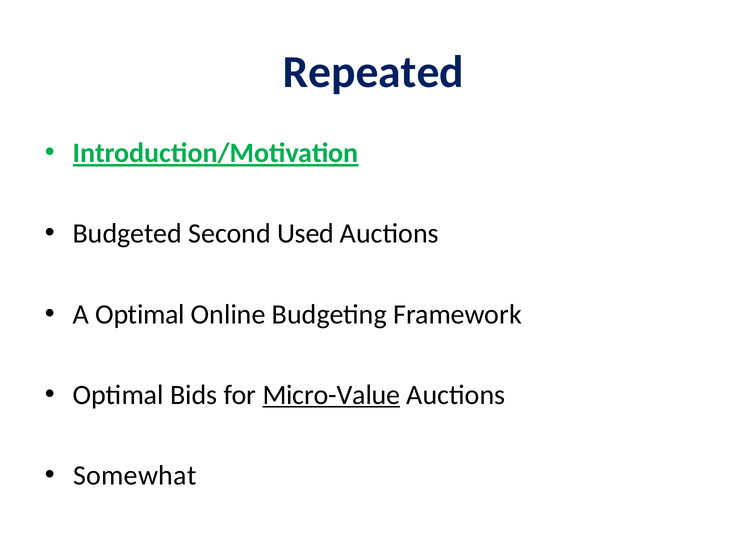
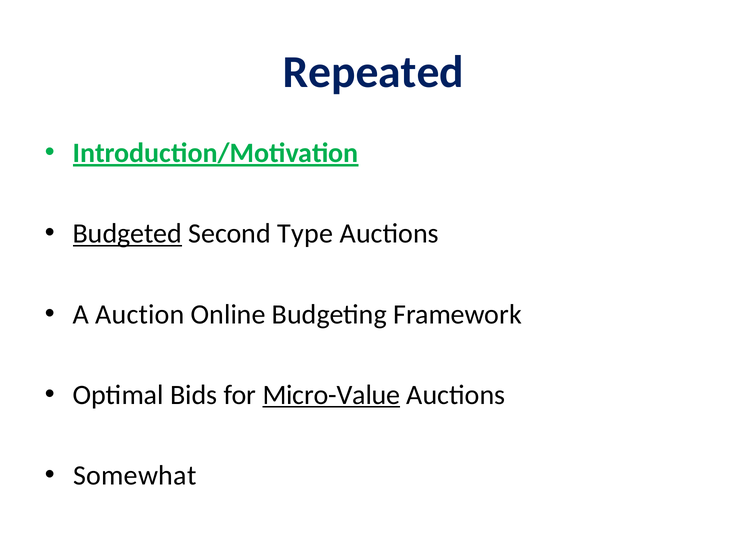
Budgeted underline: none -> present (127, 234)
Used: Used -> Type (305, 234)
A Optimal: Optimal -> Auction (140, 314)
